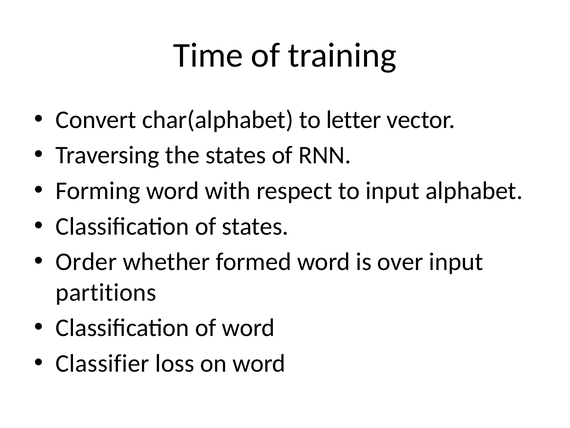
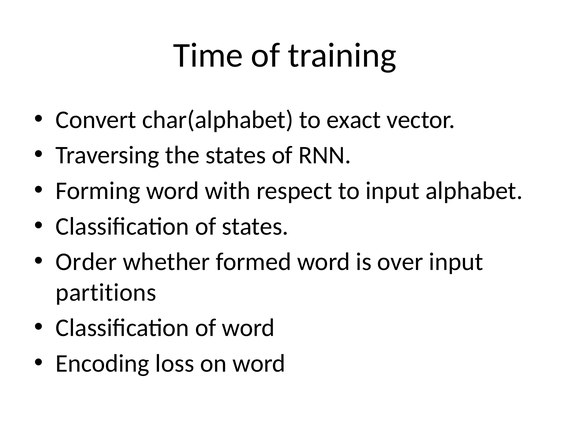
letter: letter -> exact (354, 120)
Classifier: Classifier -> Encoding (103, 363)
